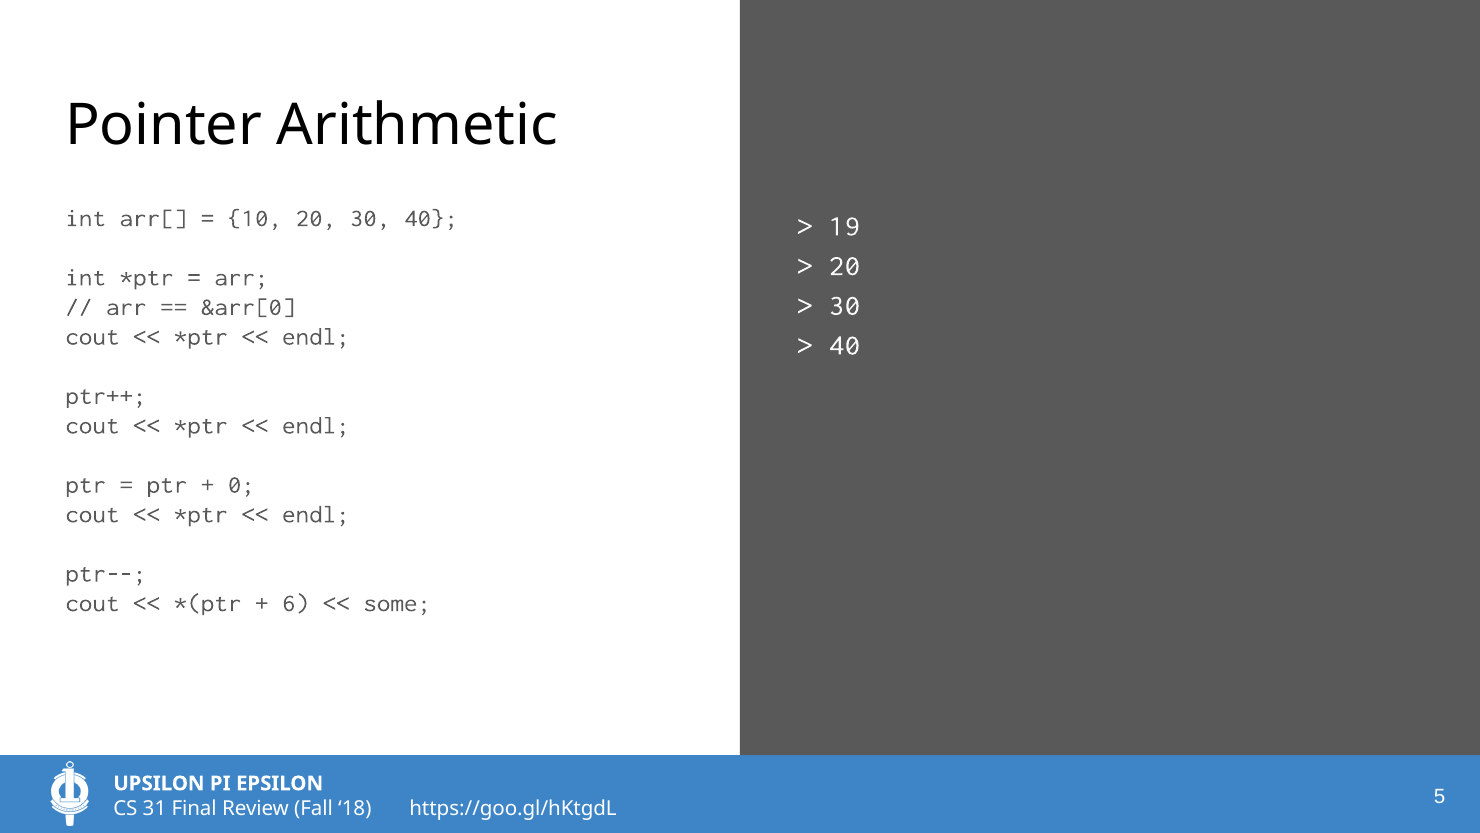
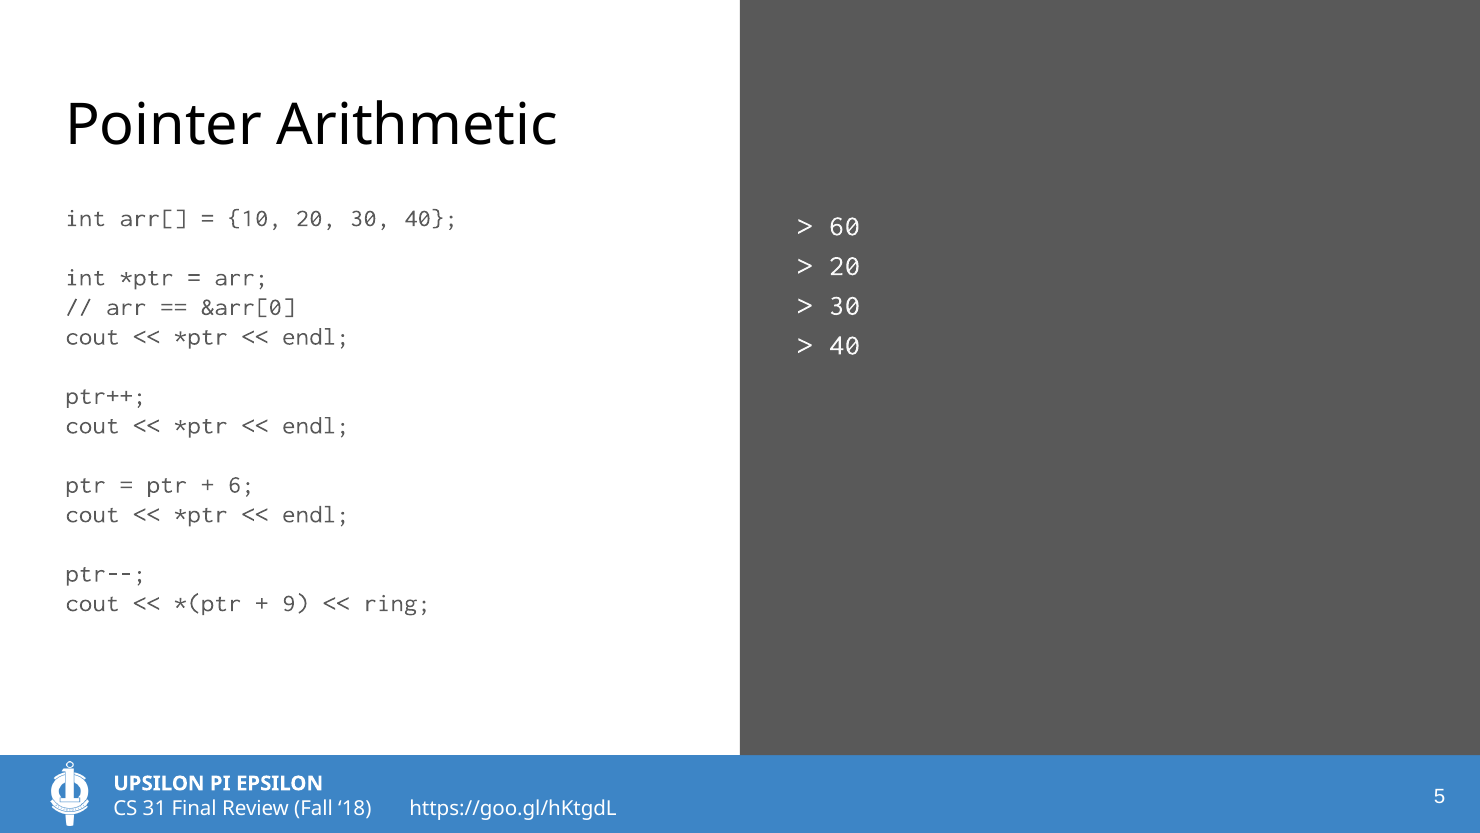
19: 19 -> 60 (844, 226)
0: 0 -> 6 (241, 484)
6: 6 -> 9 (296, 603)
some: some -> ring (397, 603)
